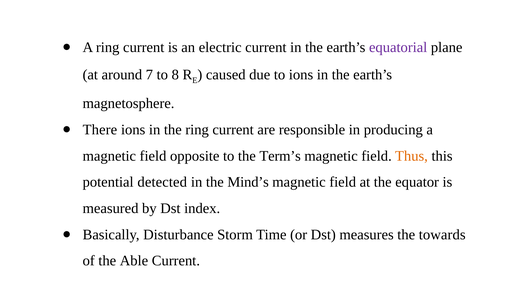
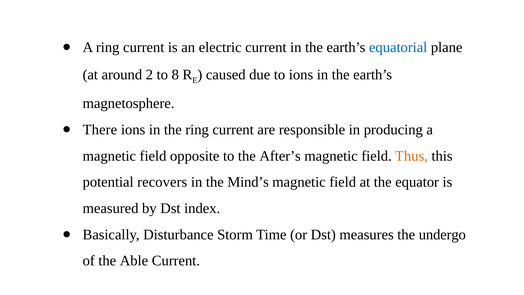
equatorial colour: purple -> blue (398, 47)
7: 7 -> 2 (149, 75)
Term’s: Term’s -> After’s (280, 156)
detected: detected -> recovers (162, 182)
towards: towards -> undergo (442, 234)
